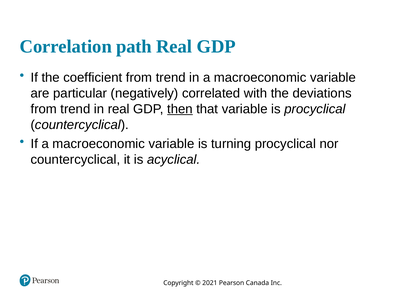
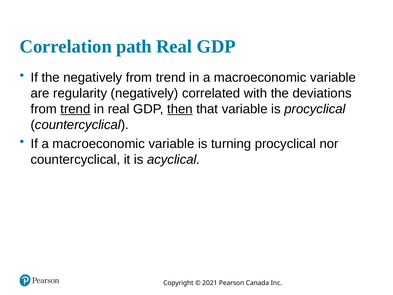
the coefficient: coefficient -> negatively (93, 78)
particular: particular -> regularity (80, 93)
trend underline: none -> present (75, 109)
